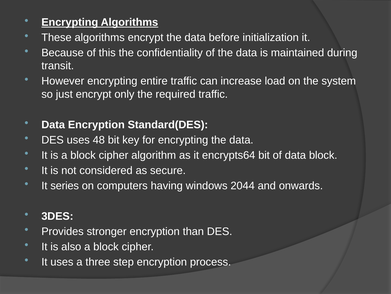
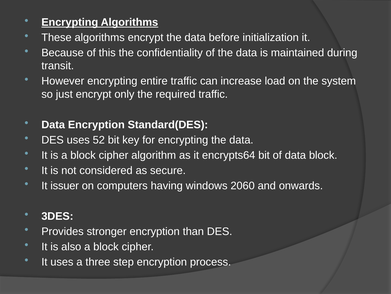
48: 48 -> 52 (99, 140)
series: series -> issuer (65, 185)
2044: 2044 -> 2060 (243, 185)
